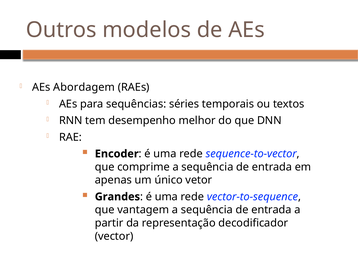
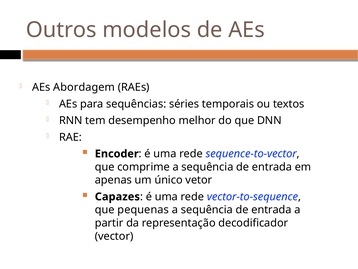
Grandes: Grandes -> Capazes (117, 196)
vantagem: vantagem -> pequenas (143, 209)
